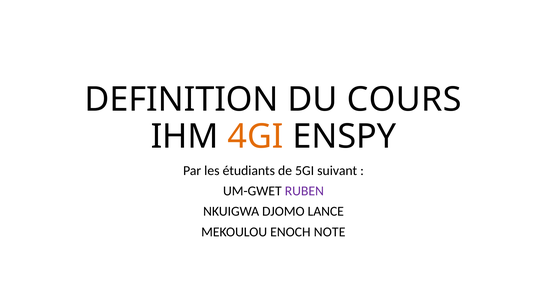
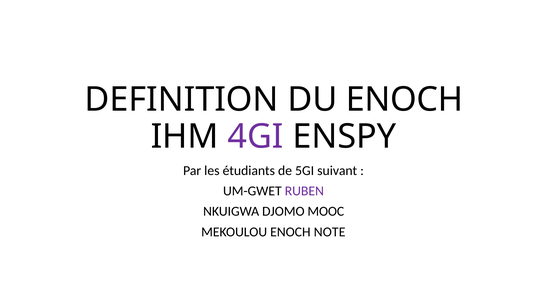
DU COURS: COURS -> ENOCH (405, 100)
4GI colour: orange -> purple (256, 137)
LANCE: LANCE -> MOOC (326, 212)
